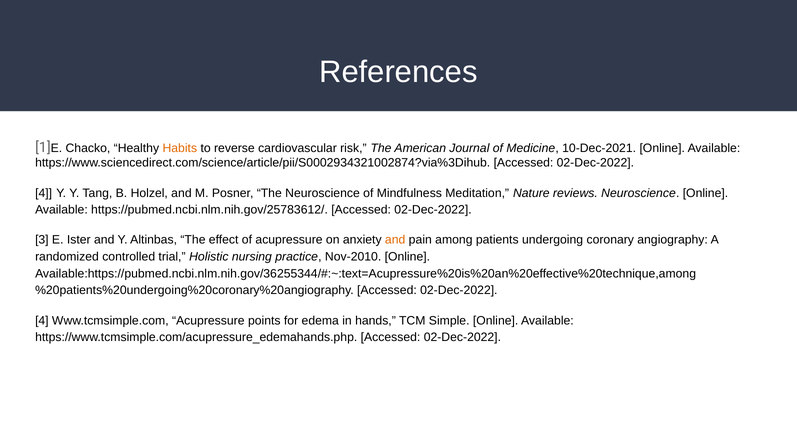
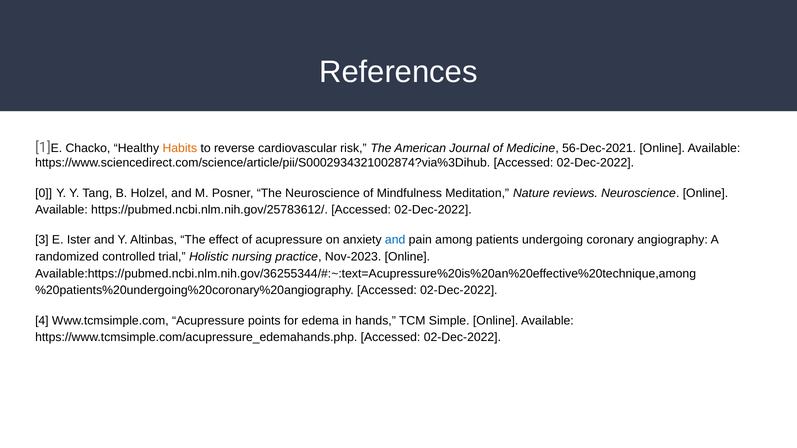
10-Dec-2021: 10-Dec-2021 -> 56-Dec-2021 (599, 148)
4: 4 -> 0 (44, 193)
and colour: orange -> blue (395, 240)
Nov-2010: Nov-2010 -> Nov-2023 (353, 257)
